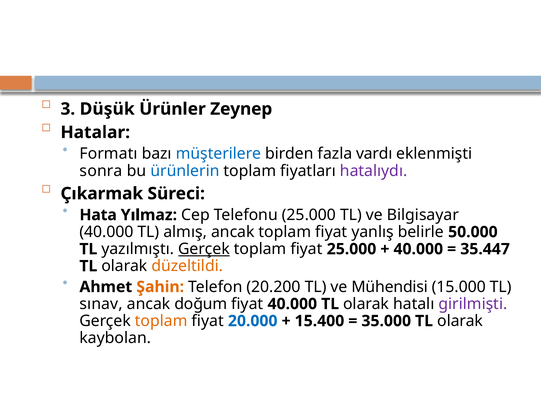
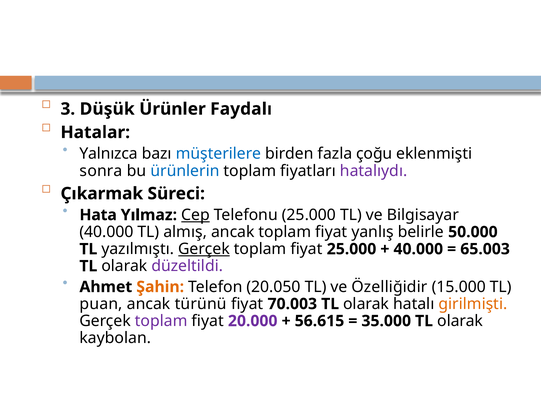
Zeynep: Zeynep -> Faydalı (241, 109)
Formatı: Formatı -> Yalnızca (109, 154)
vardı: vardı -> çoğu (374, 154)
Cep underline: none -> present (195, 215)
35.447: 35.447 -> 65.003 (485, 249)
düzeltildi colour: orange -> purple (187, 266)
20.200: 20.200 -> 20.050 (274, 287)
Mühendisi: Mühendisi -> Özelliğidir (390, 287)
sınav: sınav -> puan (101, 304)
doğum: doğum -> türünü (201, 304)
fiyat 40.000: 40.000 -> 70.003 (292, 304)
girilmişti colour: purple -> orange (473, 304)
toplam colour: orange -> purple (161, 321)
20.000 colour: blue -> purple (253, 321)
15.400: 15.400 -> 56.615 (319, 321)
